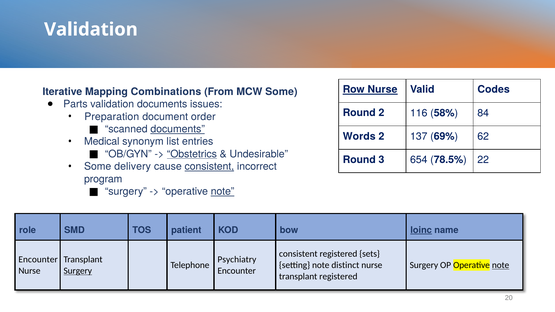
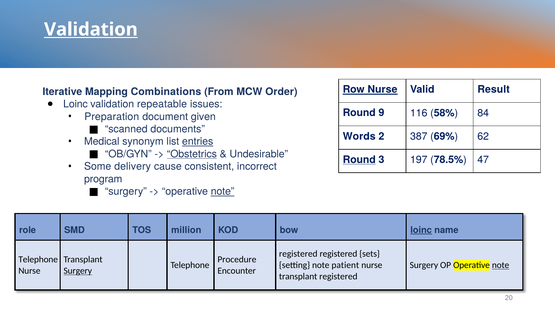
Validation underline: none -> present (91, 29)
Codes: Codes -> Result (494, 90)
MCW Some: Some -> Order (281, 92)
Parts: Parts -> Loinc (75, 104)
validation documents: documents -> repeatable (162, 104)
Round 2: 2 -> 9 (381, 113)
order: order -> given (203, 117)
documents underline: present -> none (178, 129)
137: 137 -> 387 (419, 137)
entries underline: none -> present (198, 142)
Round underline: none -> present (359, 160)
654: 654 -> 197 (419, 160)
22: 22 -> 47 (483, 160)
consistent underline: present -> none (209, 167)
patient: patient -> million (186, 230)
consistent: consistent -> registered (298, 254)
Encounter: Encounter -> Telephone (38, 260)
Psychiatry: Psychiatry -> Procedure (237, 260)
distinct: distinct -> patient (345, 265)
